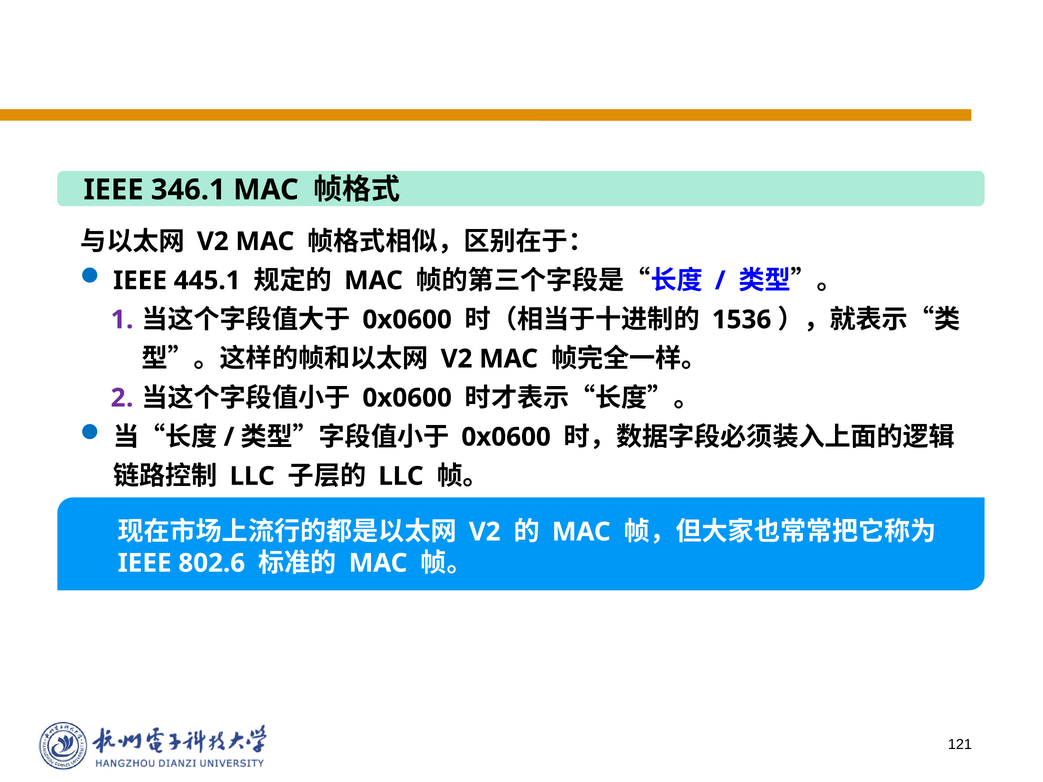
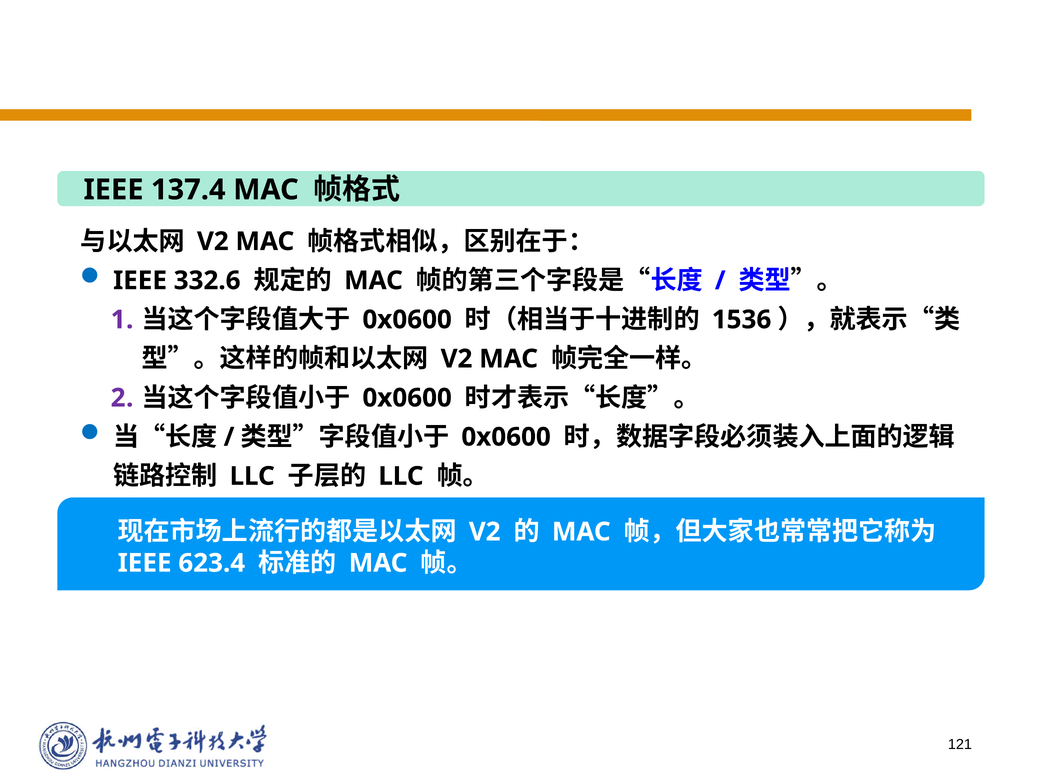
346.1: 346.1 -> 137.4 (188, 190)
445.1: 445.1 -> 332.6 (207, 281)
802.6: 802.6 -> 623.4 (212, 563)
